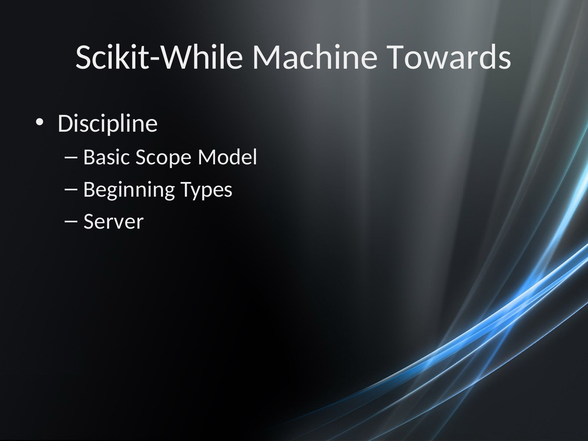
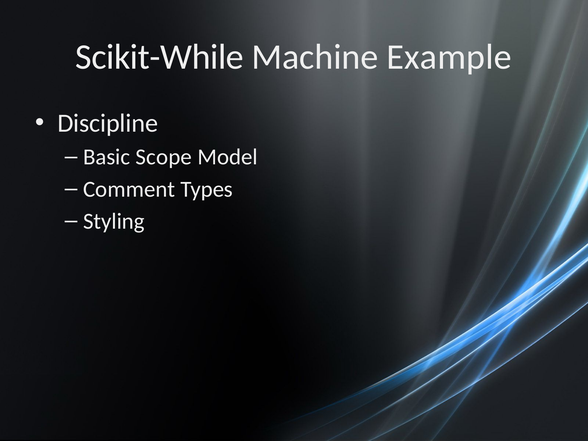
Towards: Towards -> Example (449, 57)
Beginning: Beginning -> Comment (129, 189)
Server: Server -> Styling (114, 221)
